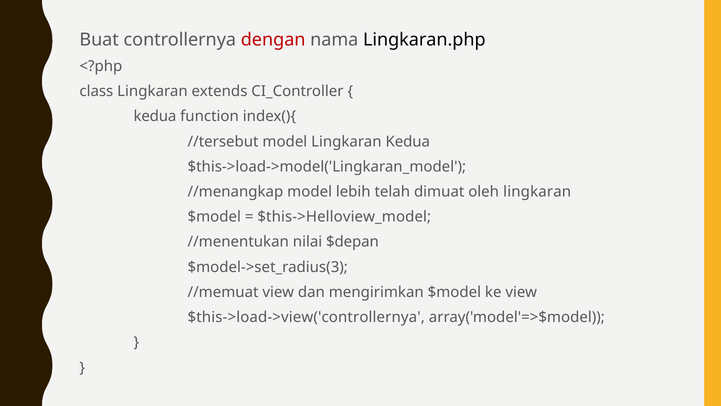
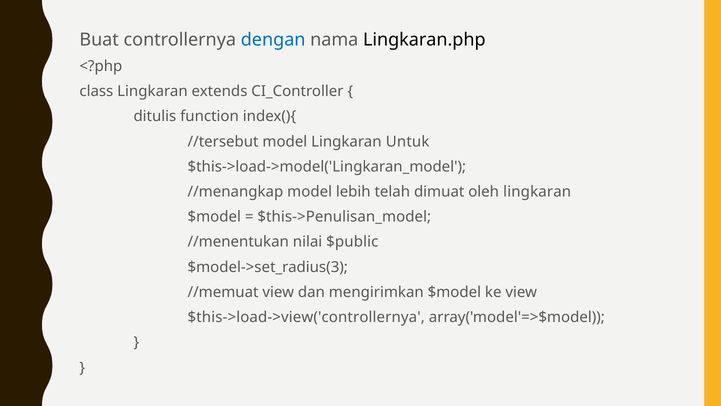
dengan colour: red -> blue (273, 40)
kedua: kedua -> ditulis (155, 116)
Lingkaran Kedua: Kedua -> Untuk (408, 141)
$this->Helloview_model: $this->Helloview_model -> $this->Penulisan_model (344, 217)
$depan: $depan -> $public (352, 242)
